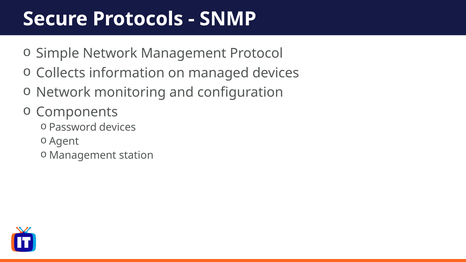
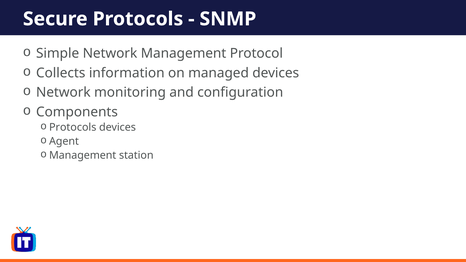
Password: Password -> Protocols (73, 127)
